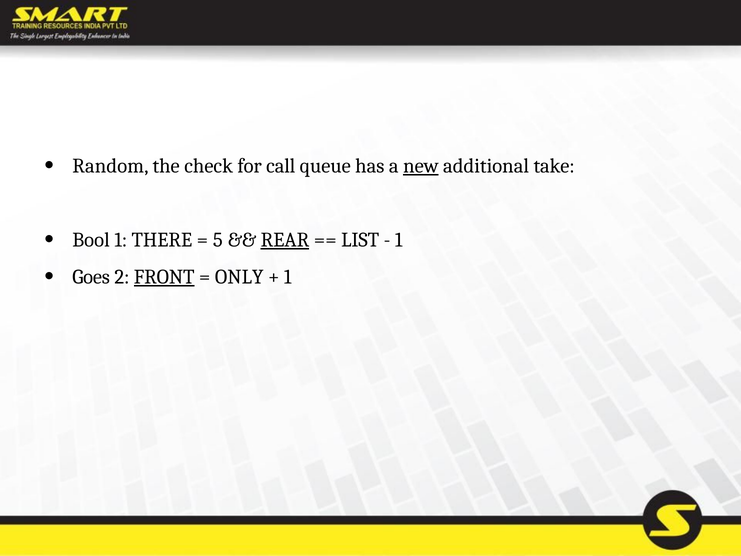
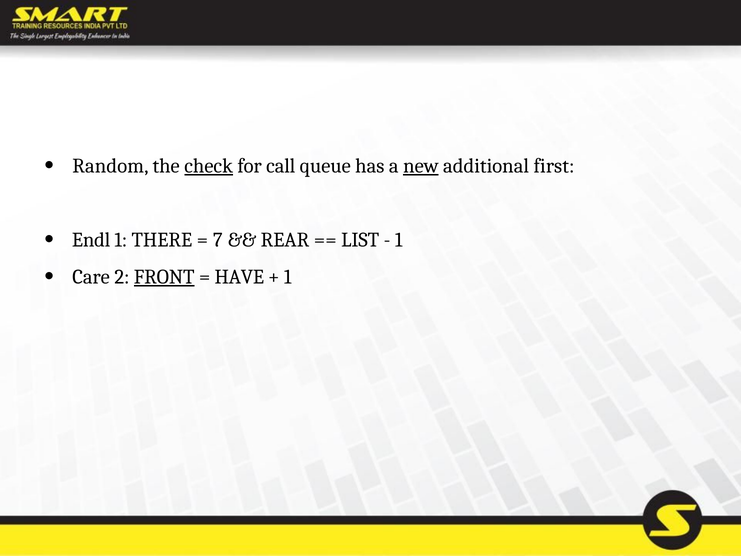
check underline: none -> present (209, 166)
take: take -> first (554, 166)
Bool: Bool -> Endl (91, 240)
5: 5 -> 7 (218, 240)
REAR underline: present -> none (285, 240)
Goes: Goes -> Care (91, 277)
ONLY: ONLY -> HAVE (239, 277)
